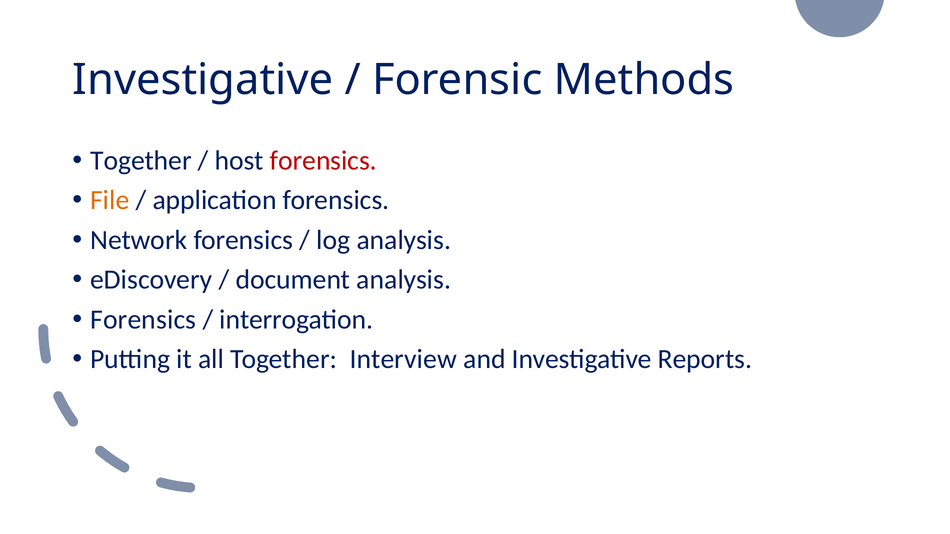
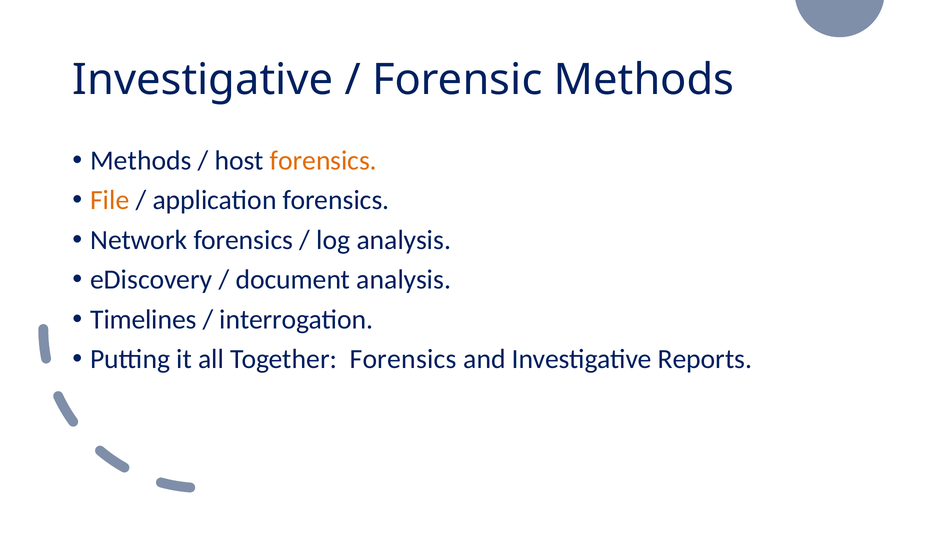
Together: Together -> Methods (141, 161)
forensics colour: red -> orange (323, 161)
Forensics: Forensics -> Timelines (143, 320)
Together Interview: Interview -> Forensics (403, 359)
